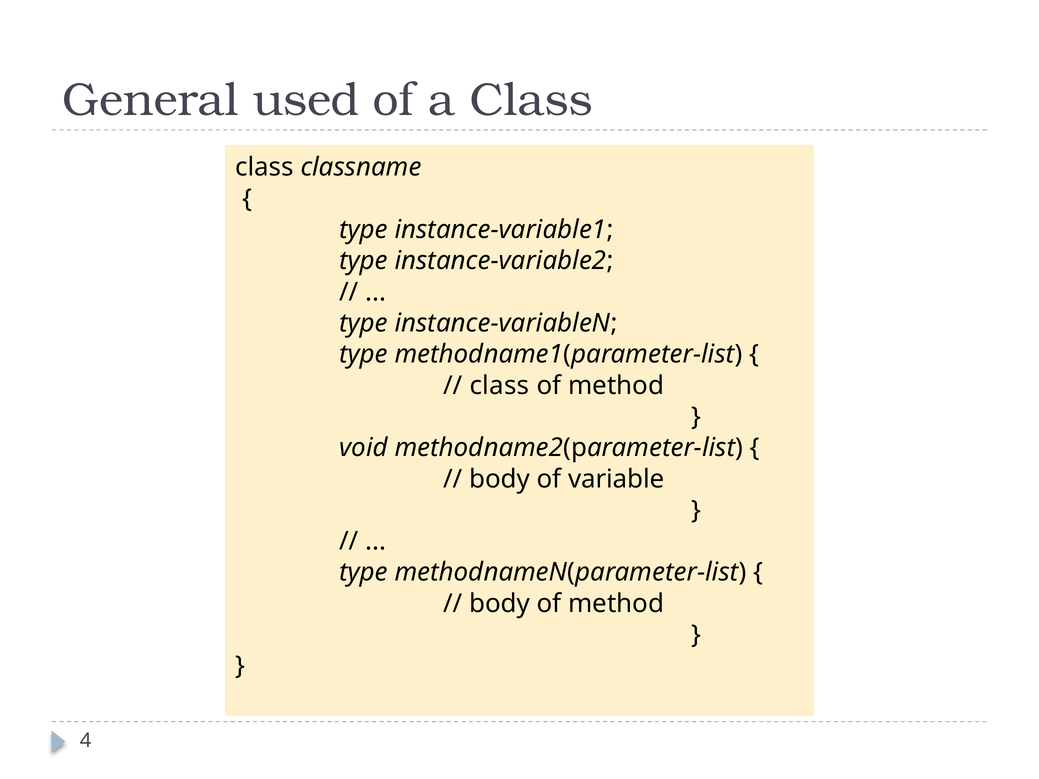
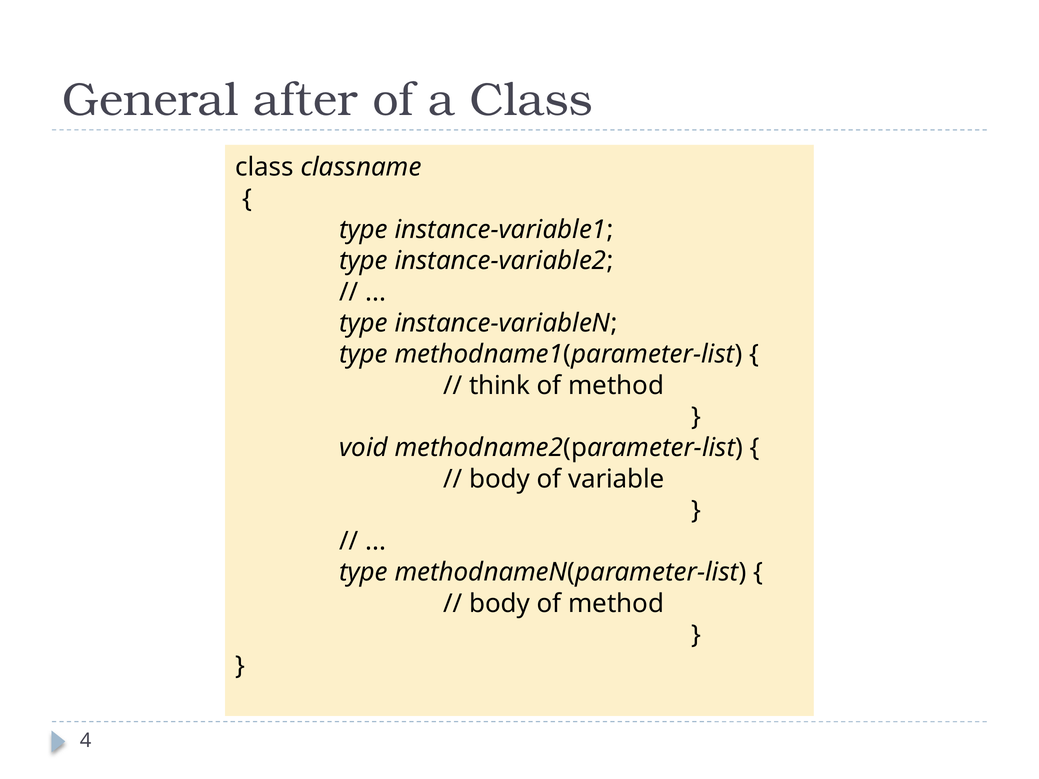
used: used -> after (306, 100)
class: class -> think (500, 386)
